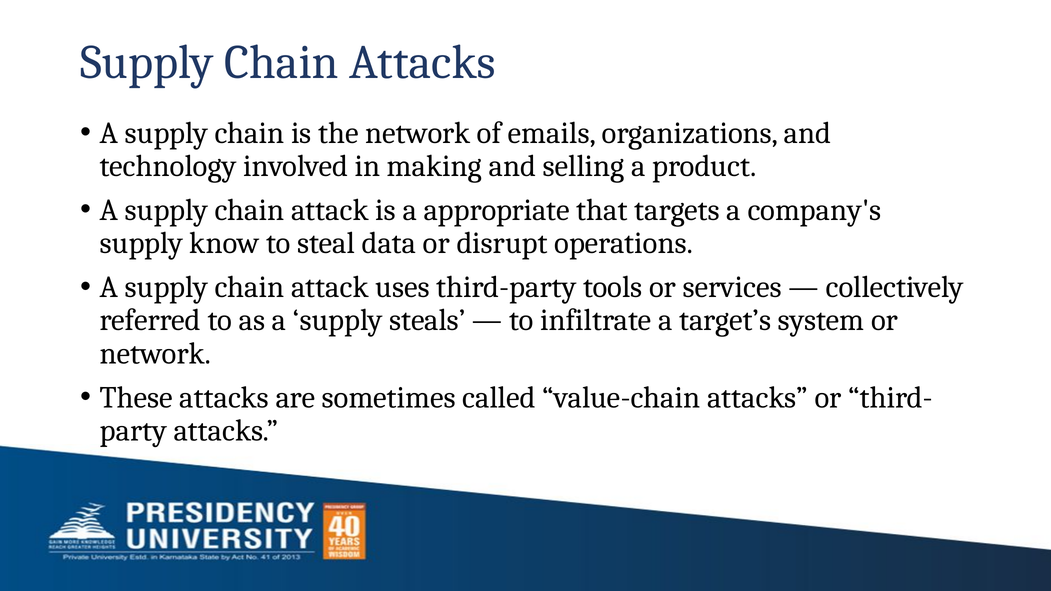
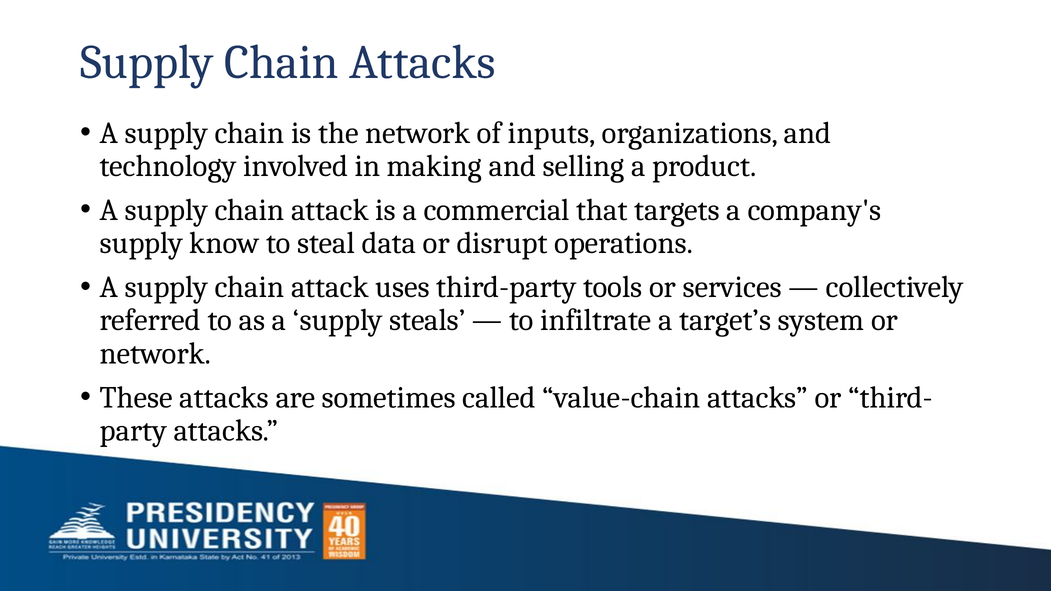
emails: emails -> inputs (552, 133)
appropriate: appropriate -> commercial (497, 210)
